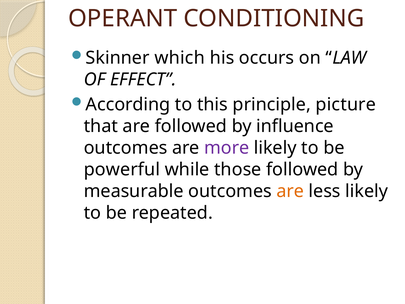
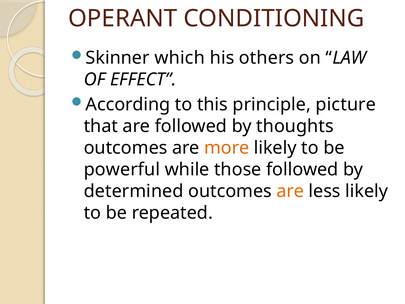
occurs: occurs -> others (267, 58)
influence: influence -> thoughts (295, 126)
more colour: purple -> orange (227, 148)
measurable: measurable -> determined (134, 191)
